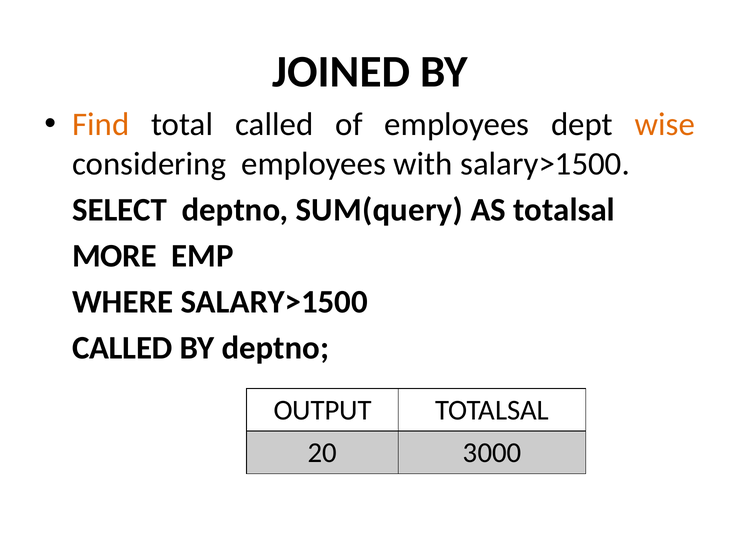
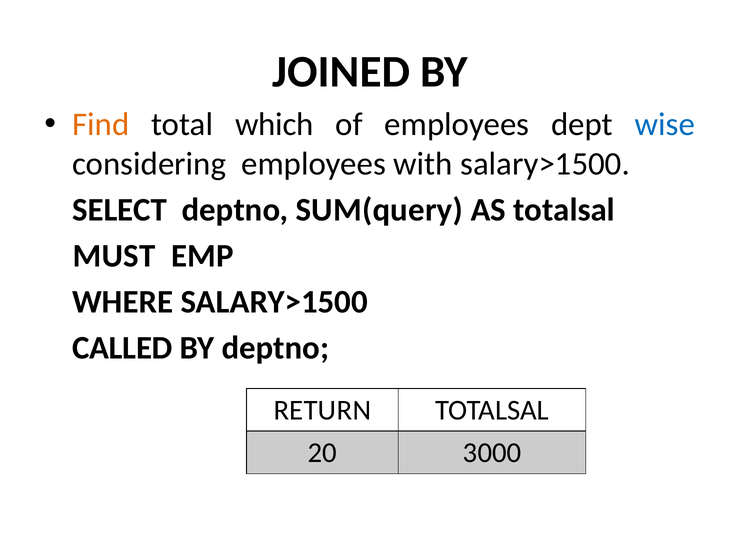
total called: called -> which (274, 124)
wise colour: orange -> blue (665, 124)
MORE: MORE -> MUST (114, 256)
OUTPUT: OUTPUT -> RETURN (322, 410)
